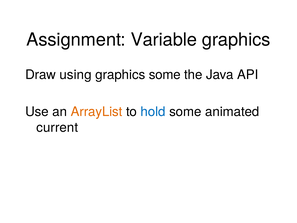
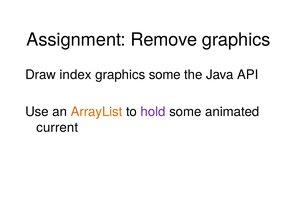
Variable: Variable -> Remove (164, 40)
using: using -> index (76, 75)
hold colour: blue -> purple (153, 112)
